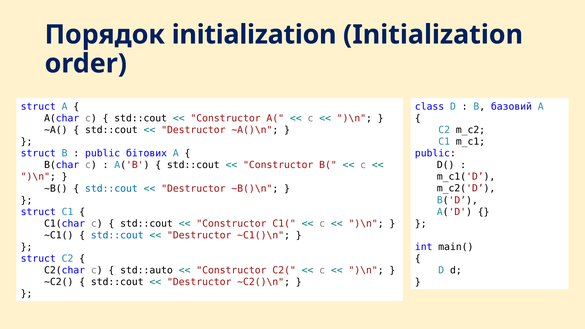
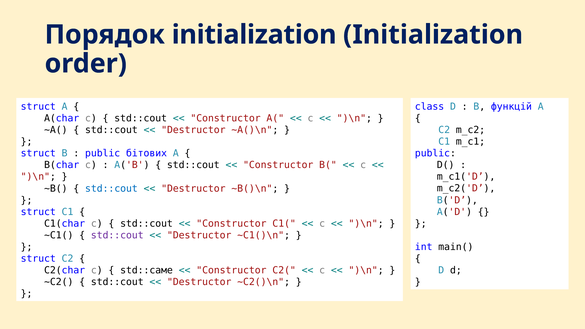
базовий: базовий -> функцій (511, 107)
std::cout colour: blue -> purple (117, 235)
std::auto: std::auto -> std::саме (147, 270)
